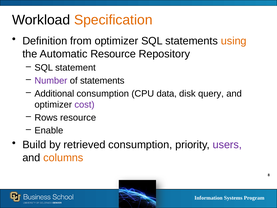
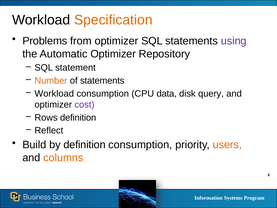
Definition: Definition -> Problems (45, 41)
using colour: orange -> purple (234, 41)
Automatic Resource: Resource -> Optimizer (113, 54)
Number colour: purple -> orange (51, 81)
Additional: Additional -> Workload (54, 93)
Rows resource: resource -> definition (78, 117)
Enable: Enable -> Reflect (49, 130)
by retrieved: retrieved -> definition (85, 145)
users colour: purple -> orange (227, 145)
